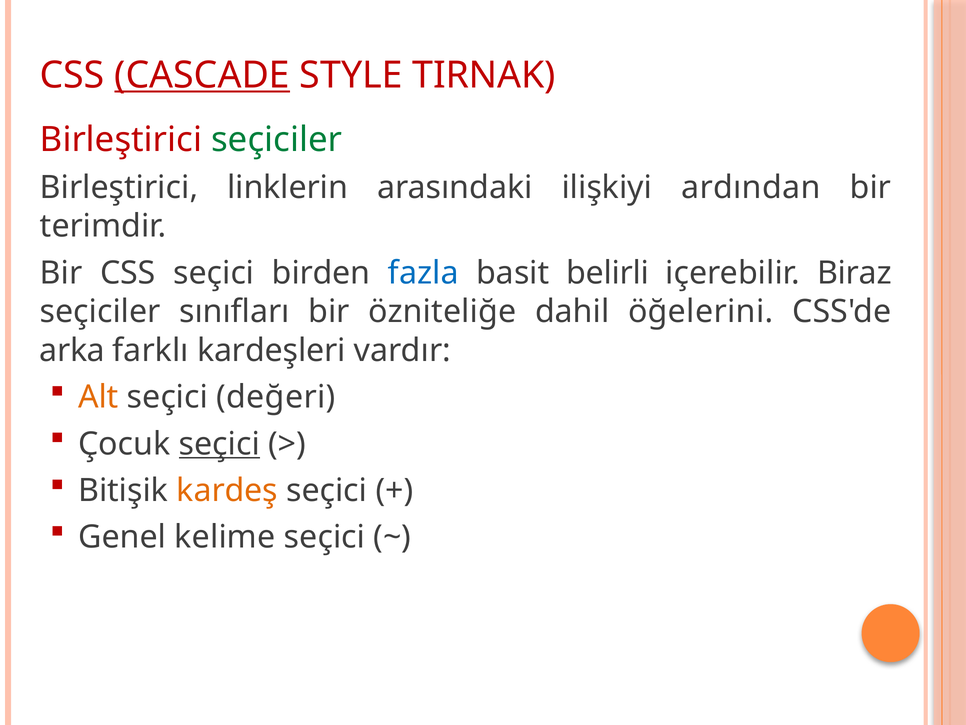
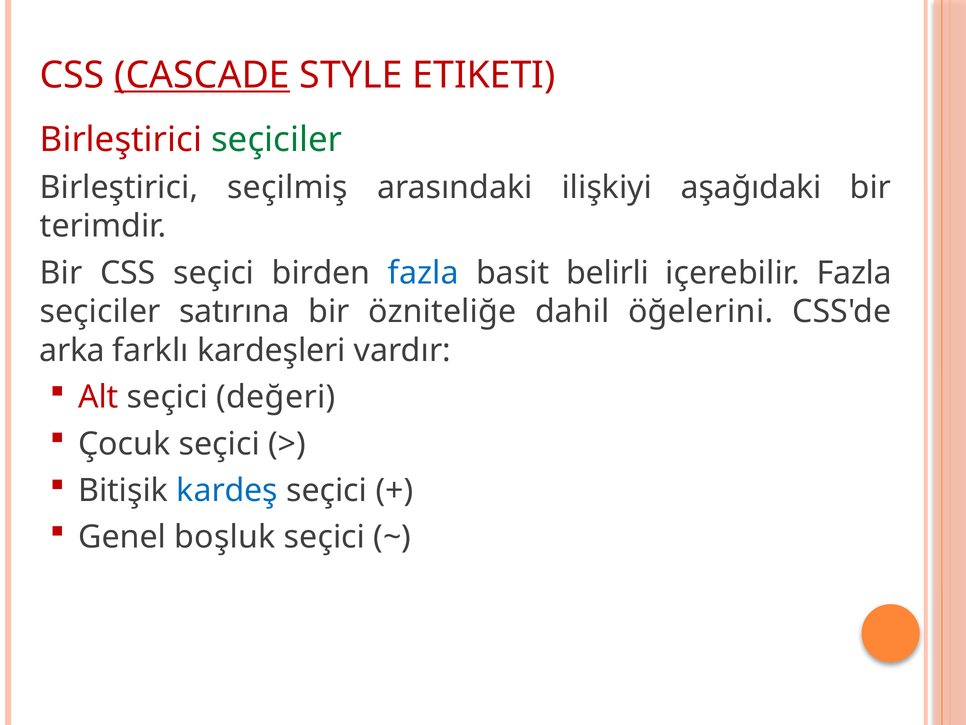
TIRNAK: TIRNAK -> ETIKETI (484, 75)
linklerin: linklerin -> seçilmiş (287, 188)
ardından: ardından -> aşağıdaki (751, 188)
içerebilir Biraz: Biraz -> Fazla (854, 273)
sınıfları: sınıfları -> satırına (235, 312)
Alt colour: orange -> red (98, 397)
seçici underline: present -> none (219, 444)
kardeş colour: orange -> blue (227, 490)
kelime: kelime -> boşluk (225, 537)
